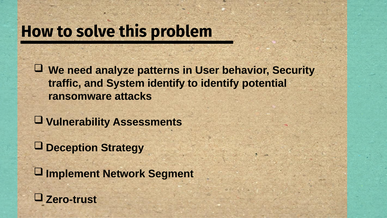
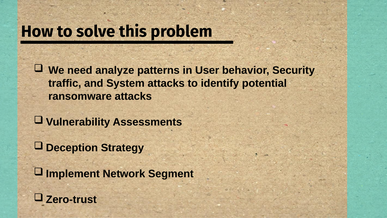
System identify: identify -> attacks (166, 83)
